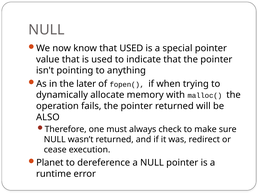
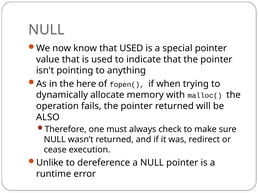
later: later -> here (86, 84)
Planet: Planet -> Unlike (50, 163)
